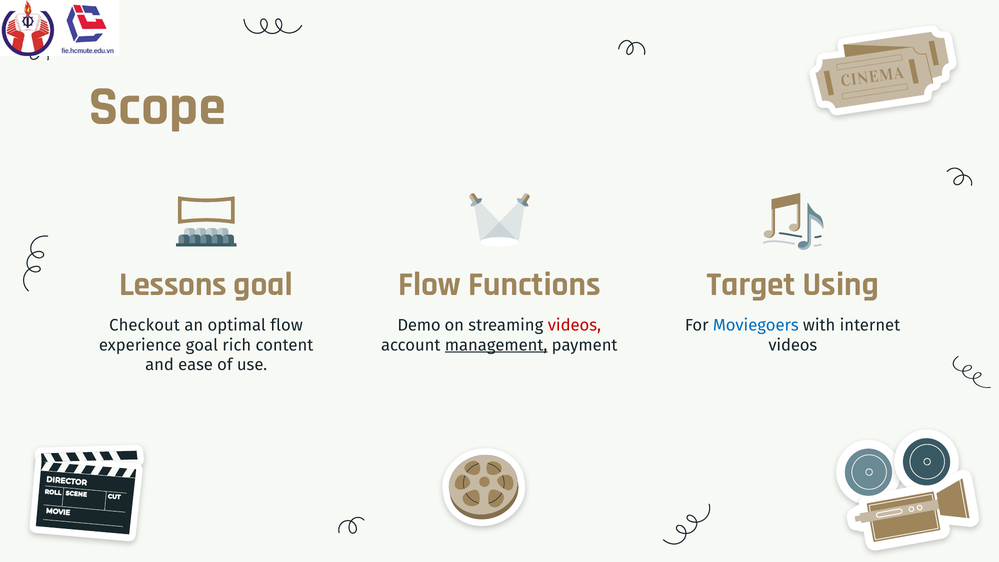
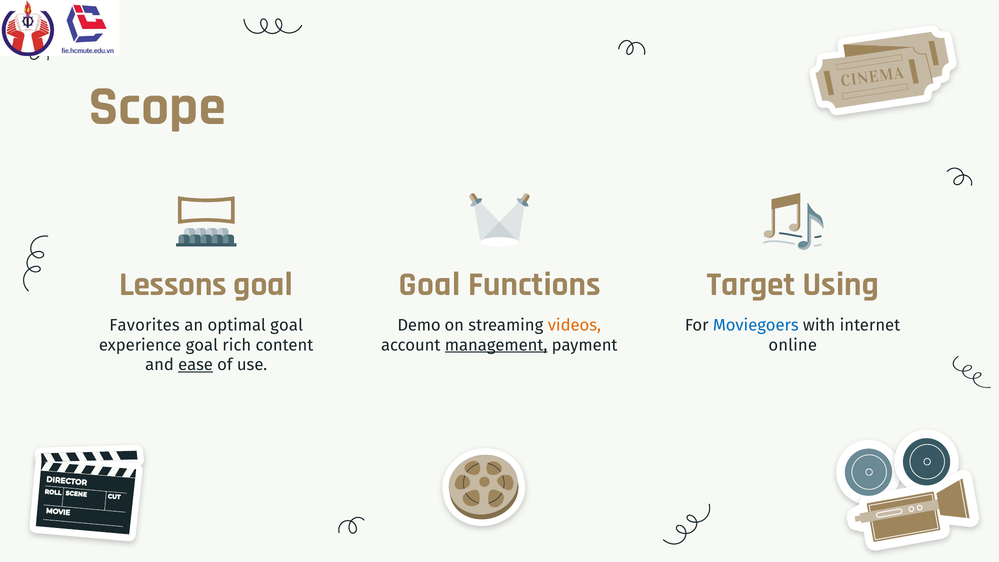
Flow: Flow -> Goal (429, 284)
Checkout: Checkout -> Favorites (144, 325)
optimal flow: flow -> goal (287, 325)
videos colour: red -> orange (574, 325)
videos: videos -> online (793, 345)
ease underline: none -> present (196, 365)
